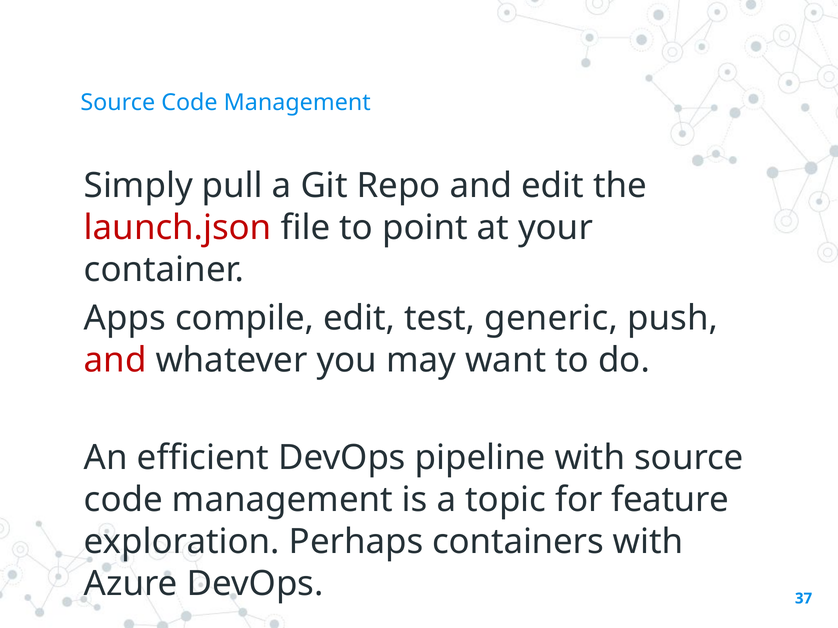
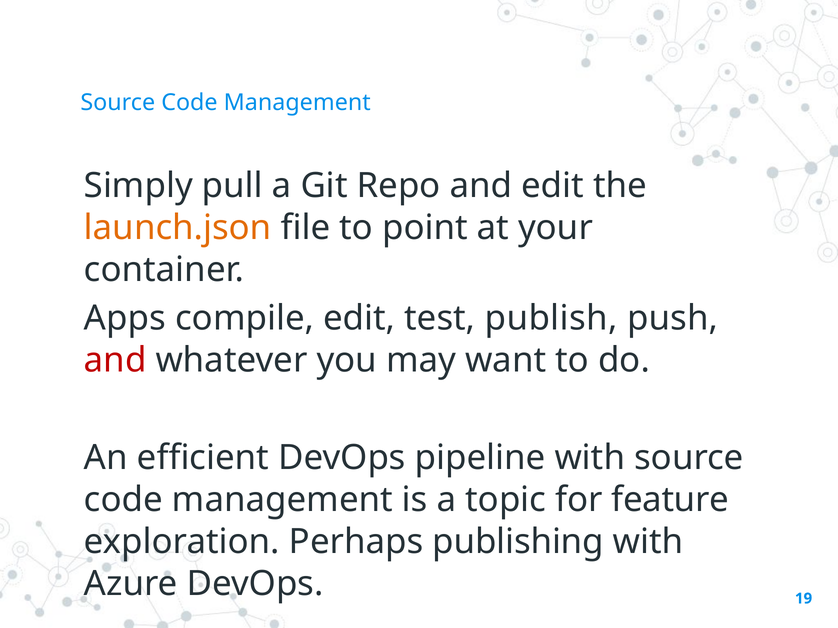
launch.json colour: red -> orange (178, 228)
generic: generic -> publish (551, 319)
containers: containers -> publishing (518, 542)
37: 37 -> 19 (804, 599)
